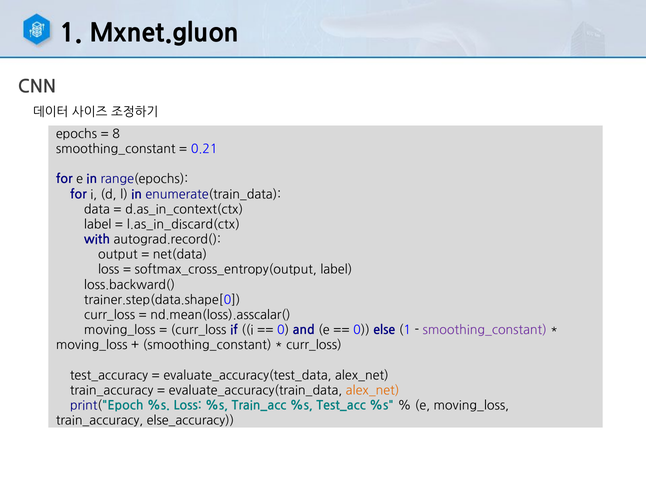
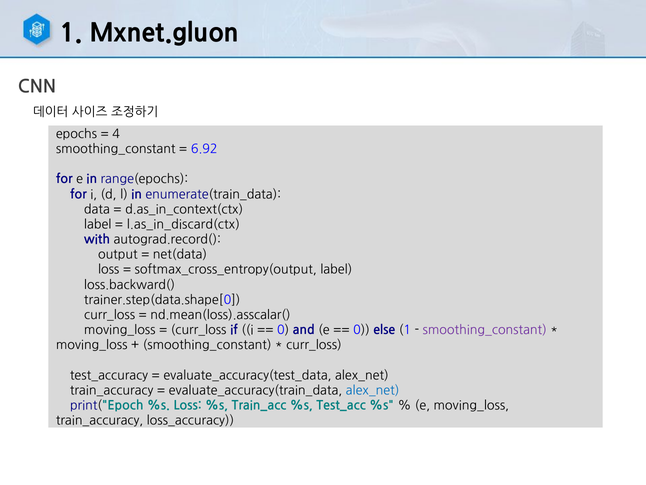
8: 8 -> 4 (116, 134)
0.21: 0.21 -> 6.92 (204, 149)
alex_net colour: orange -> blue (373, 390)
else_accuracy: else_accuracy -> loss_accuracy (190, 420)
